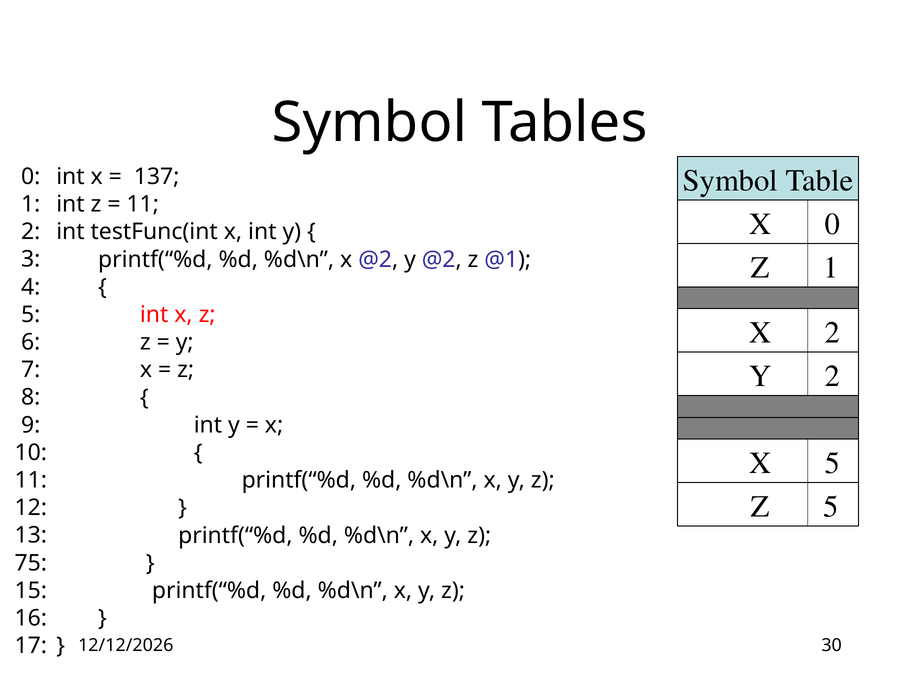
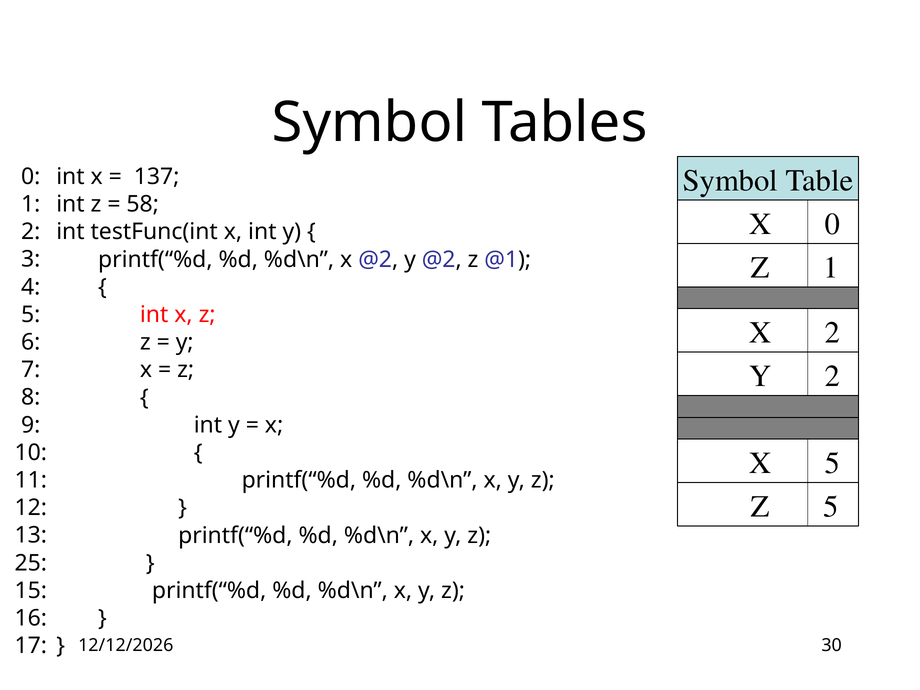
11: 11 -> 58 (143, 204)
75: 75 -> 25 (31, 563)
